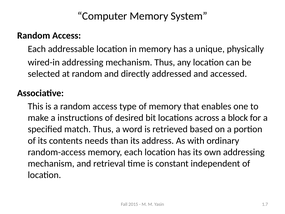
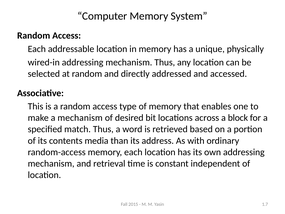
a instructions: instructions -> mechanism (80, 118)
needs: needs -> media (97, 141)
